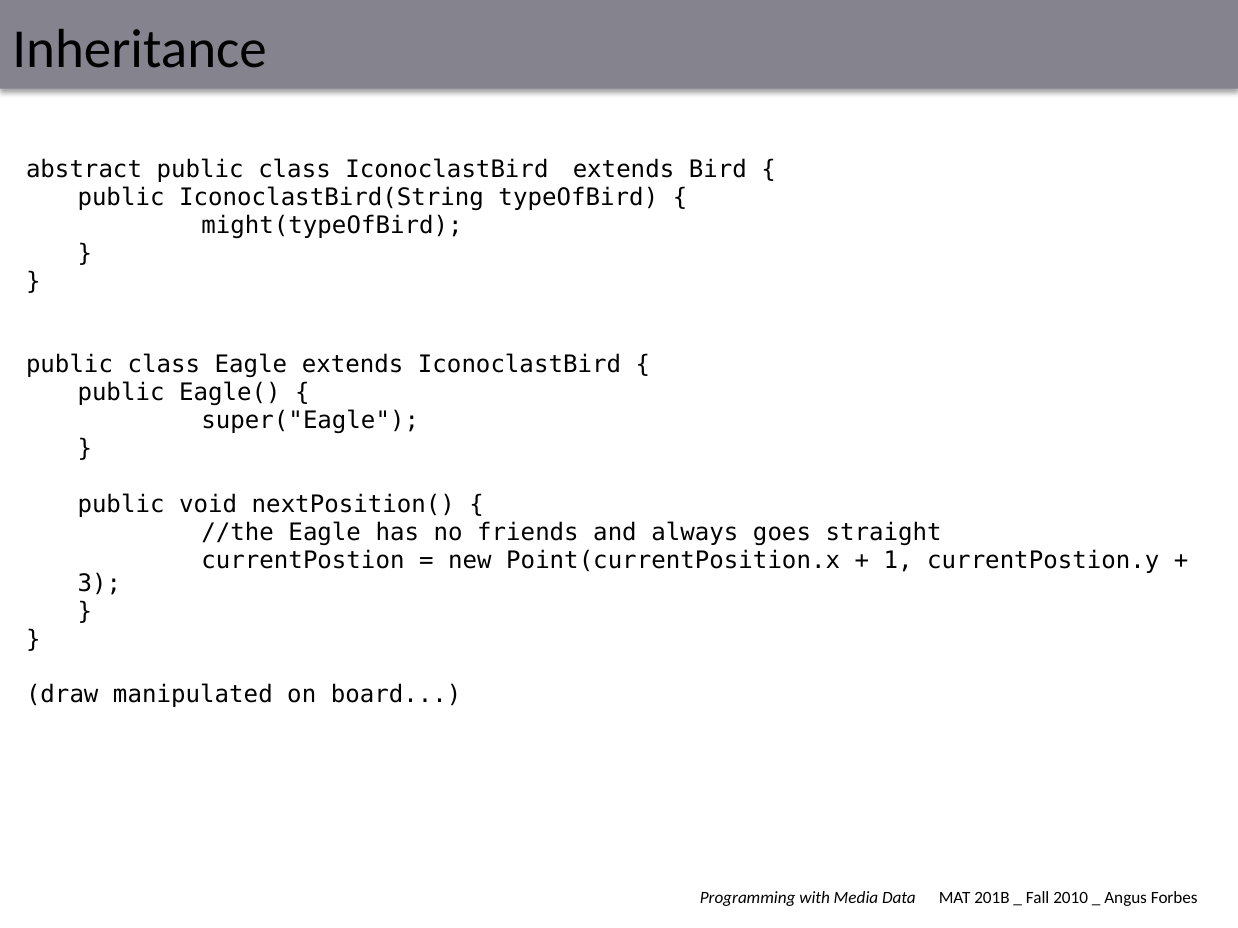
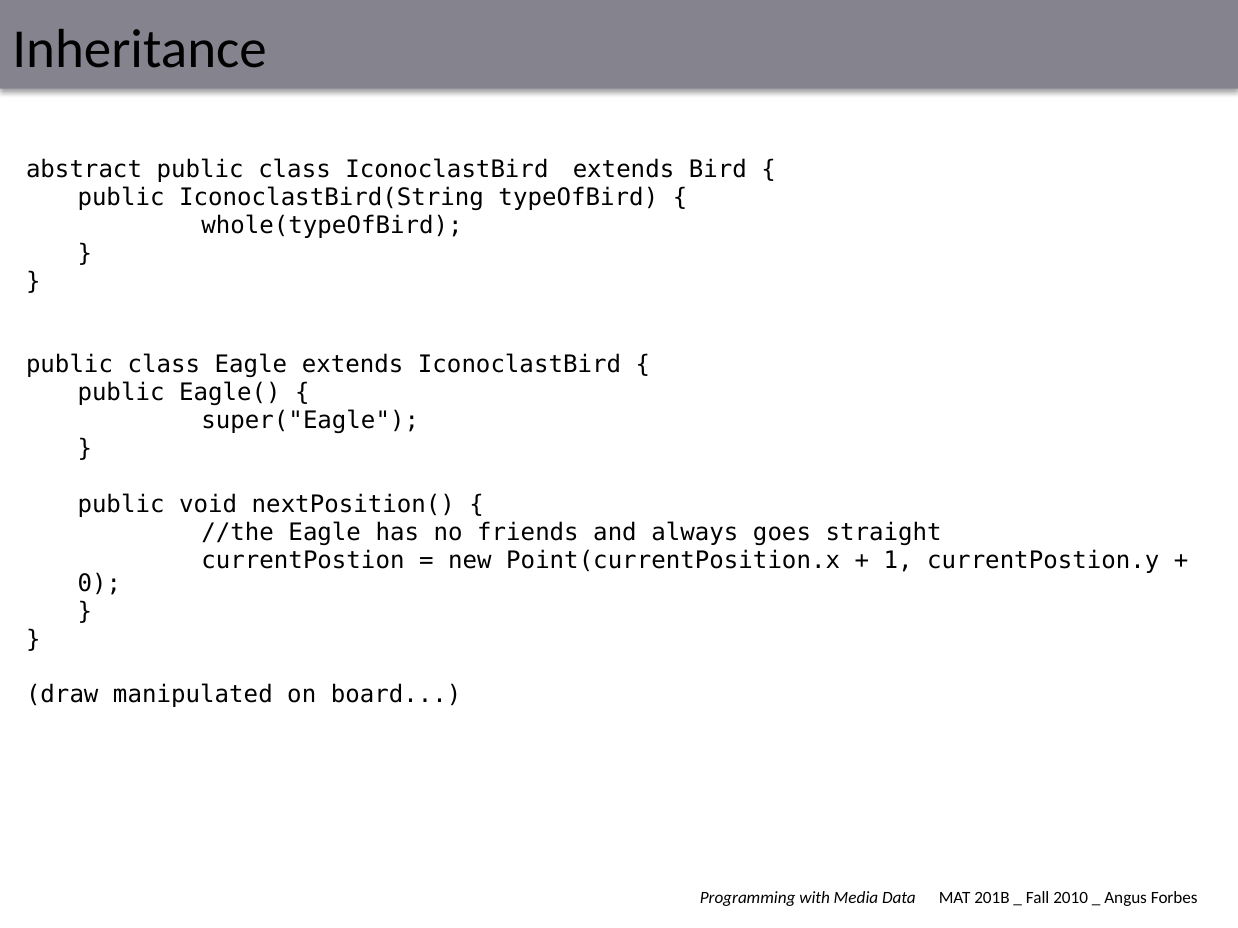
might(typeOfBird: might(typeOfBird -> whole(typeOfBird (332, 225)
3: 3 -> 0 (99, 584)
